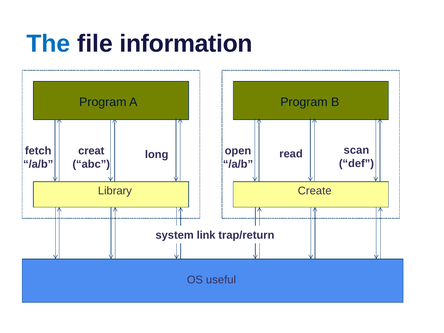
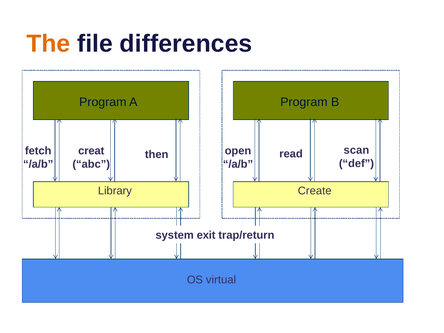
The colour: blue -> orange (48, 44)
information: information -> differences (186, 44)
long: long -> then (157, 154)
link: link -> exit (206, 235)
useful: useful -> virtual (221, 280)
